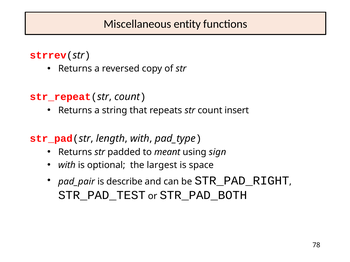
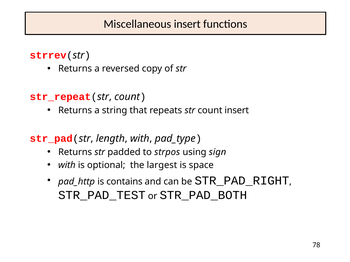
Miscellaneous entity: entity -> insert (187, 24)
meant: meant -> strpos (167, 152)
pad_pair: pad_pair -> pad_http (77, 182)
describe: describe -> contains (124, 182)
